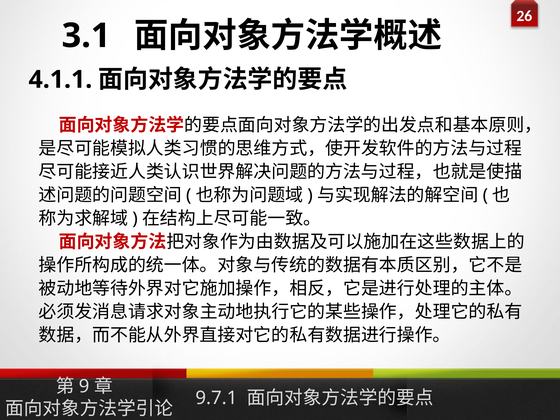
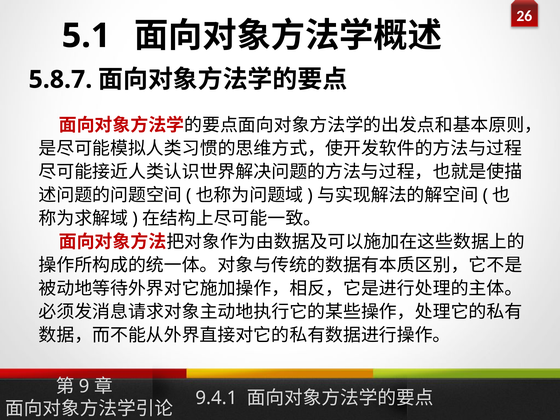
3.1: 3.1 -> 5.1 (86, 36)
4.1.1: 4.1.1 -> 5.8.7 (60, 80)
9.7.1: 9.7.1 -> 9.4.1 (217, 398)
